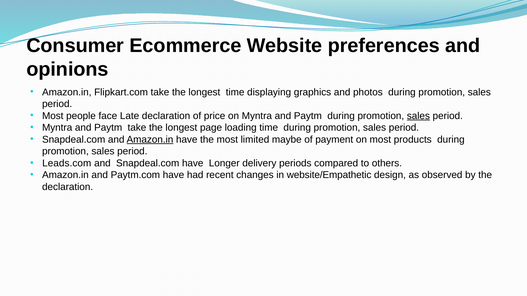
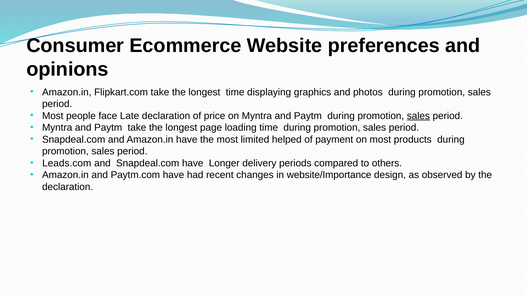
Amazon.in underline: present -> none (150, 140)
maybe: maybe -> helped (287, 140)
website/Empathetic: website/Empathetic -> website/Importance (329, 175)
